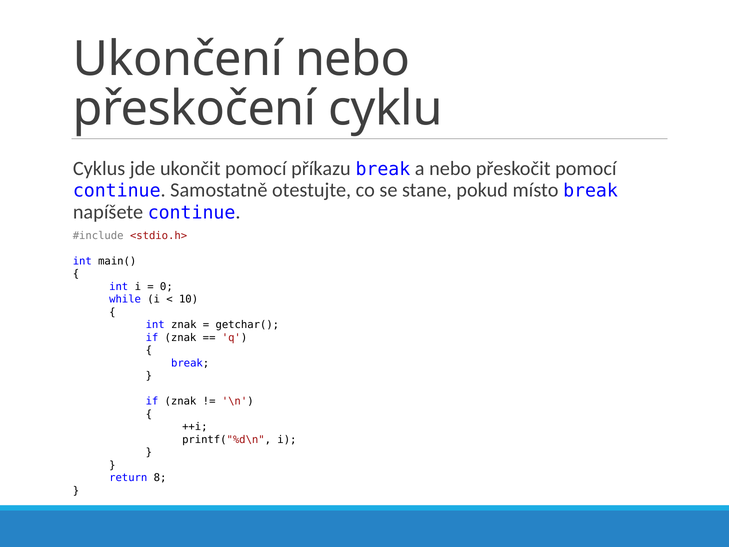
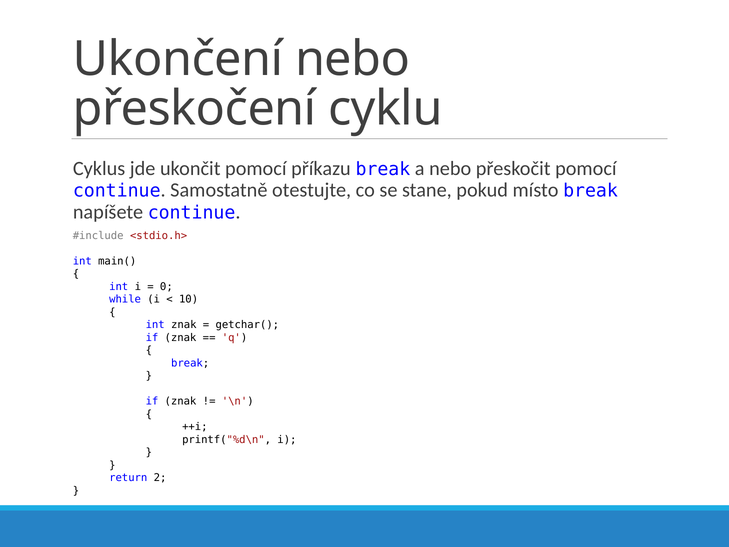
8: 8 -> 2 (160, 478)
